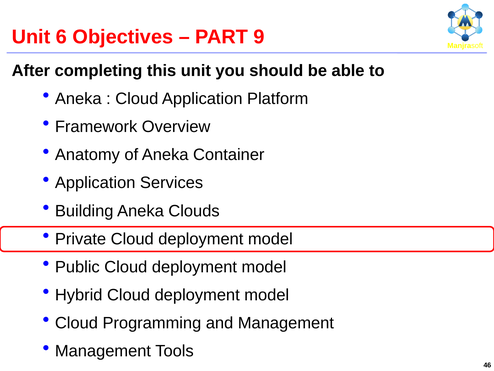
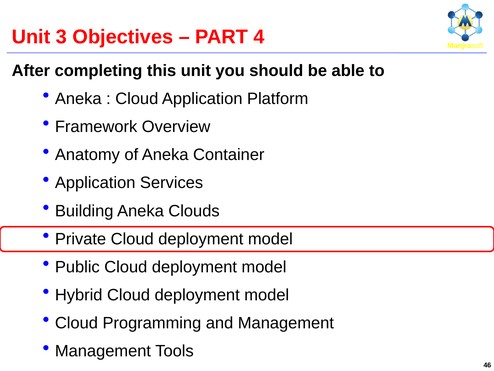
6: 6 -> 3 (61, 37)
9: 9 -> 4 (259, 37)
